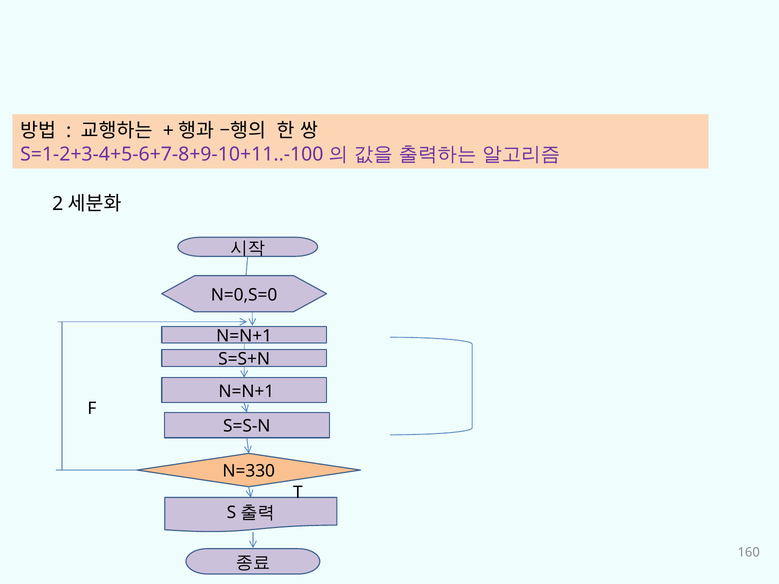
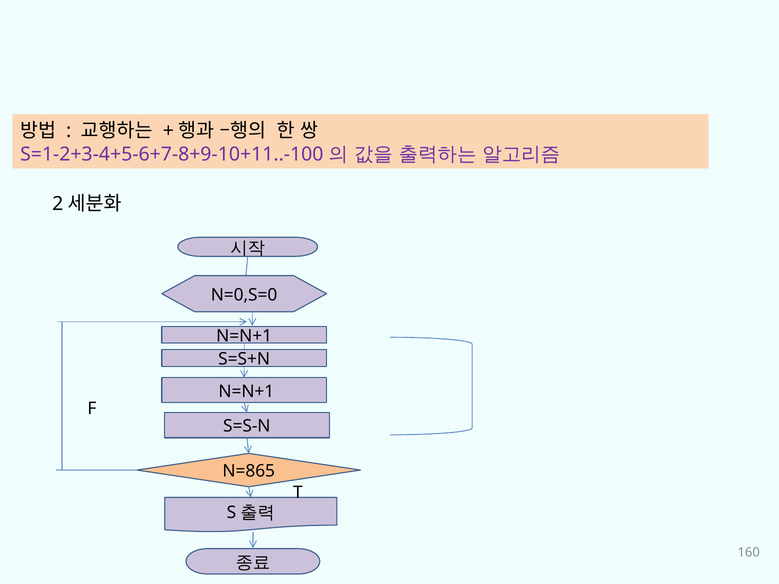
N=330: N=330 -> N=865 (249, 471)
